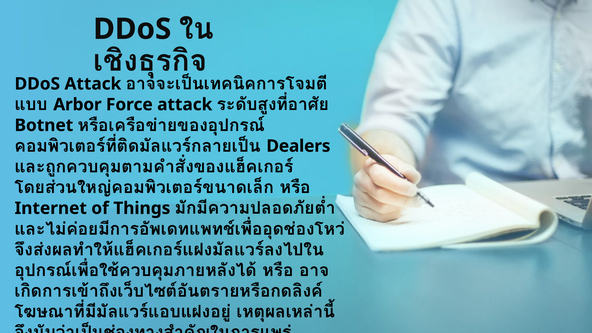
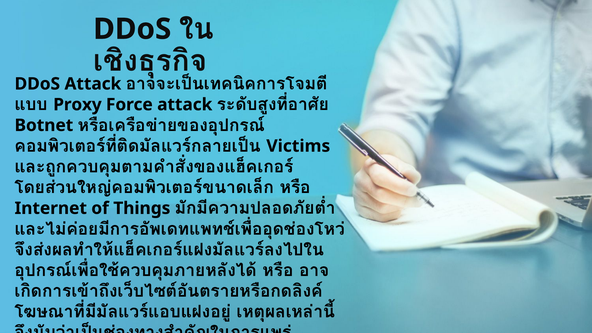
Arbor: Arbor -> Proxy (77, 105)
Dealers: Dealers -> Victims (298, 146)
